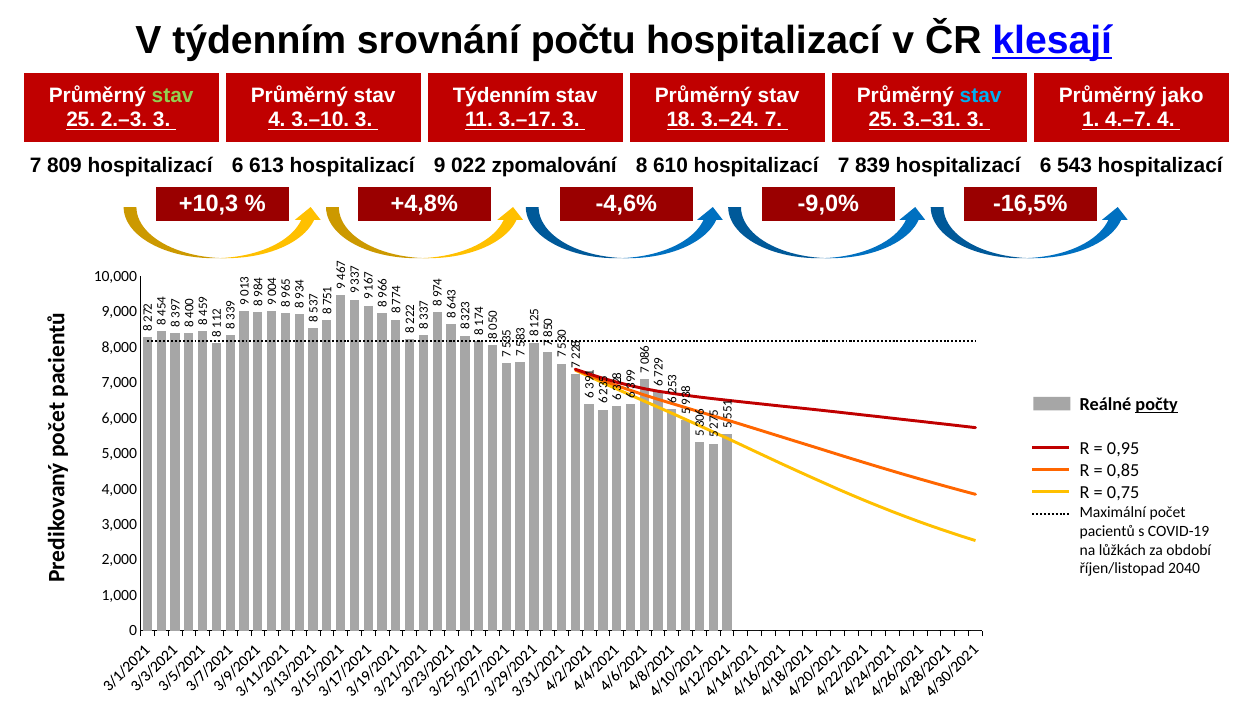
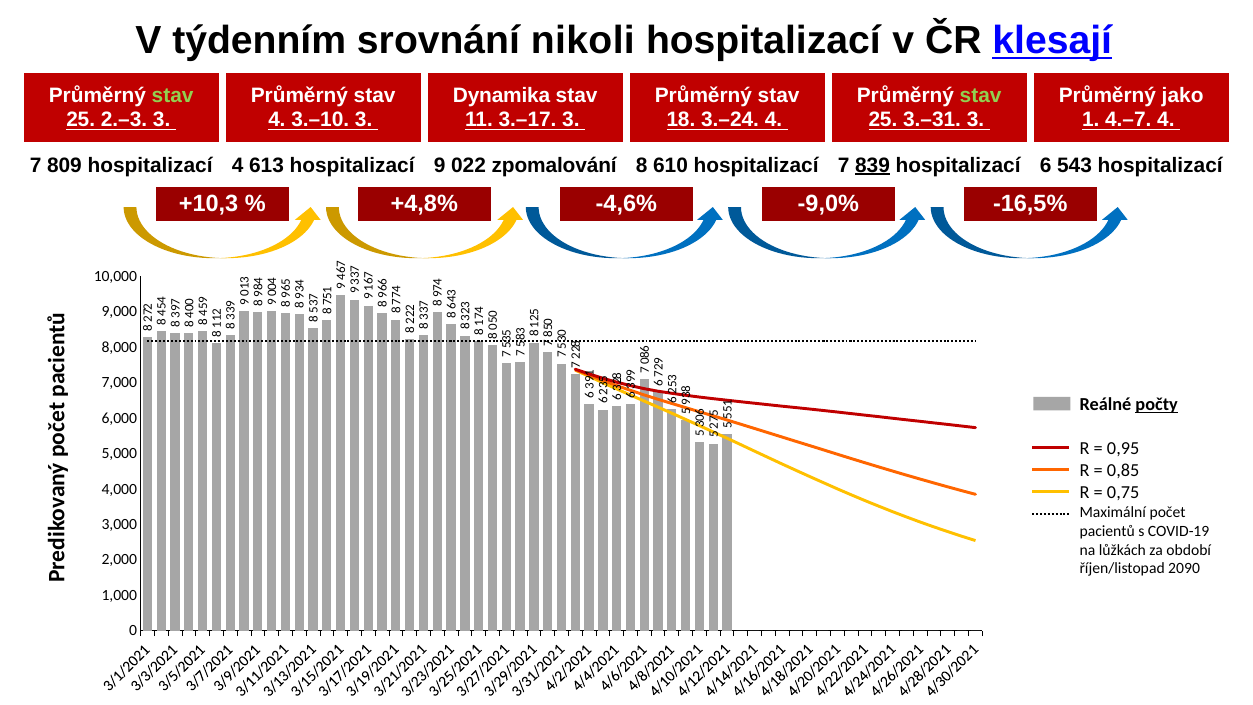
počtu: počtu -> nikoli (583, 41)
stav Týdenním: Týdenním -> Dynamika (502, 96)
stav colour: light blue -> light green (981, 96)
3.–24 7: 7 -> 4 (773, 120)
809 hospitalizací 6: 6 -> 4 (238, 165)
839 underline: none -> present (873, 165)
2040: 2040 -> 2090 (1184, 568)
